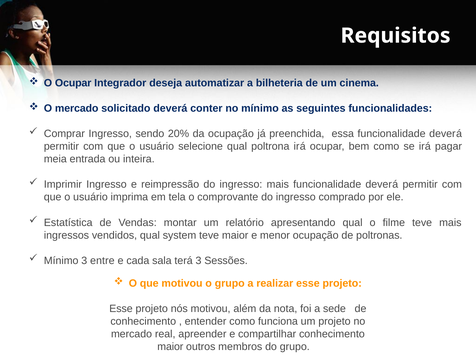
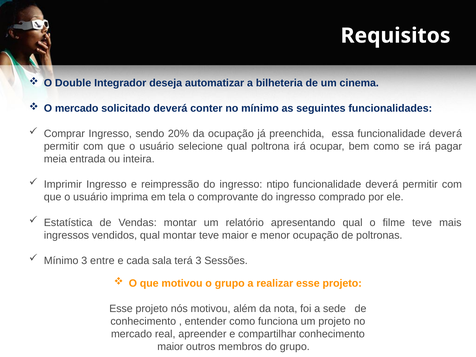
O Ocupar: Ocupar -> Double (73, 83)
ingresso mais: mais -> ntipo (278, 184)
qual system: system -> montar (179, 235)
